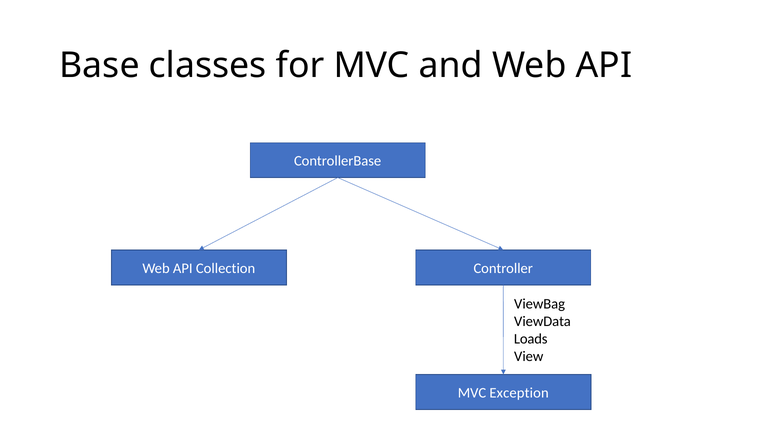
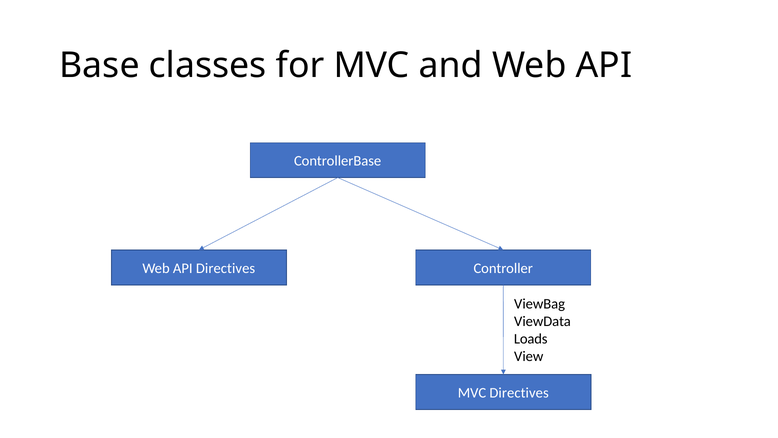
API Collection: Collection -> Directives (226, 268)
MVC Exception: Exception -> Directives (519, 393)
